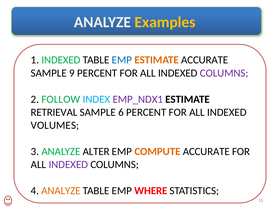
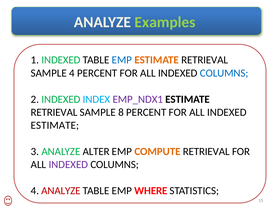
Examples colour: yellow -> light green (165, 22)
ACCURATE: ACCURATE -> RETRIEVAL (205, 60)
SAMPLE 9: 9 -> 4 (72, 73)
COLUMNS colour: purple -> blue (224, 73)
2 FOLLOW: FOLLOW -> INDEXED (61, 99)
6: 6 -> 8 (121, 112)
VOLUMES: VOLUMES -> ESTIMATE (55, 125)
COMPUTE ACCURATE: ACCURATE -> RETRIEVAL (206, 152)
ANALYZE colour: orange -> red (61, 191)
